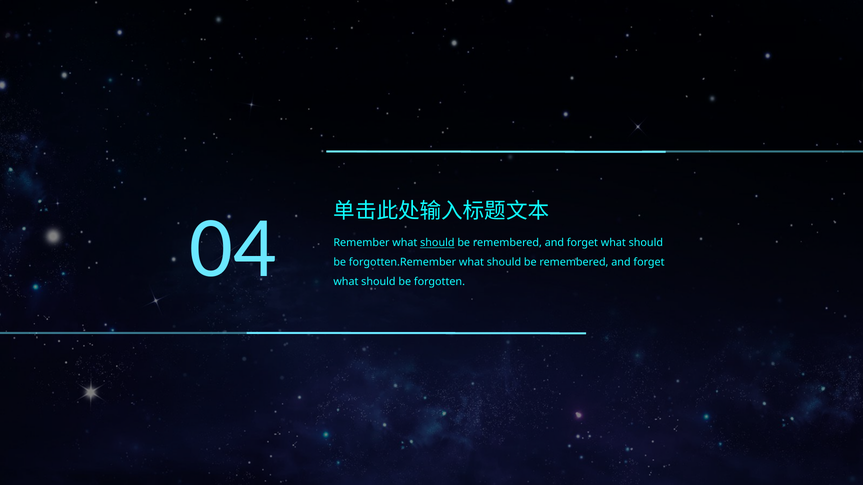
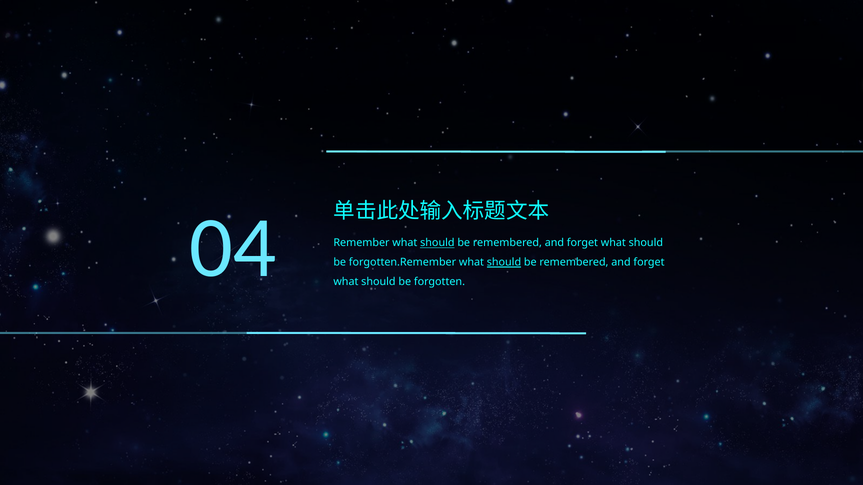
should underline: none -> present (504, 263)
